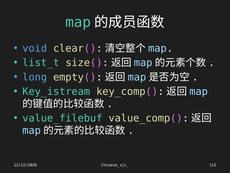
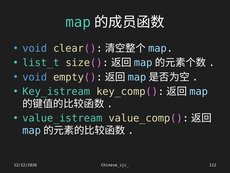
long: long -> void (35, 77)
value_filebuf: value_filebuf -> value_istream (62, 118)
